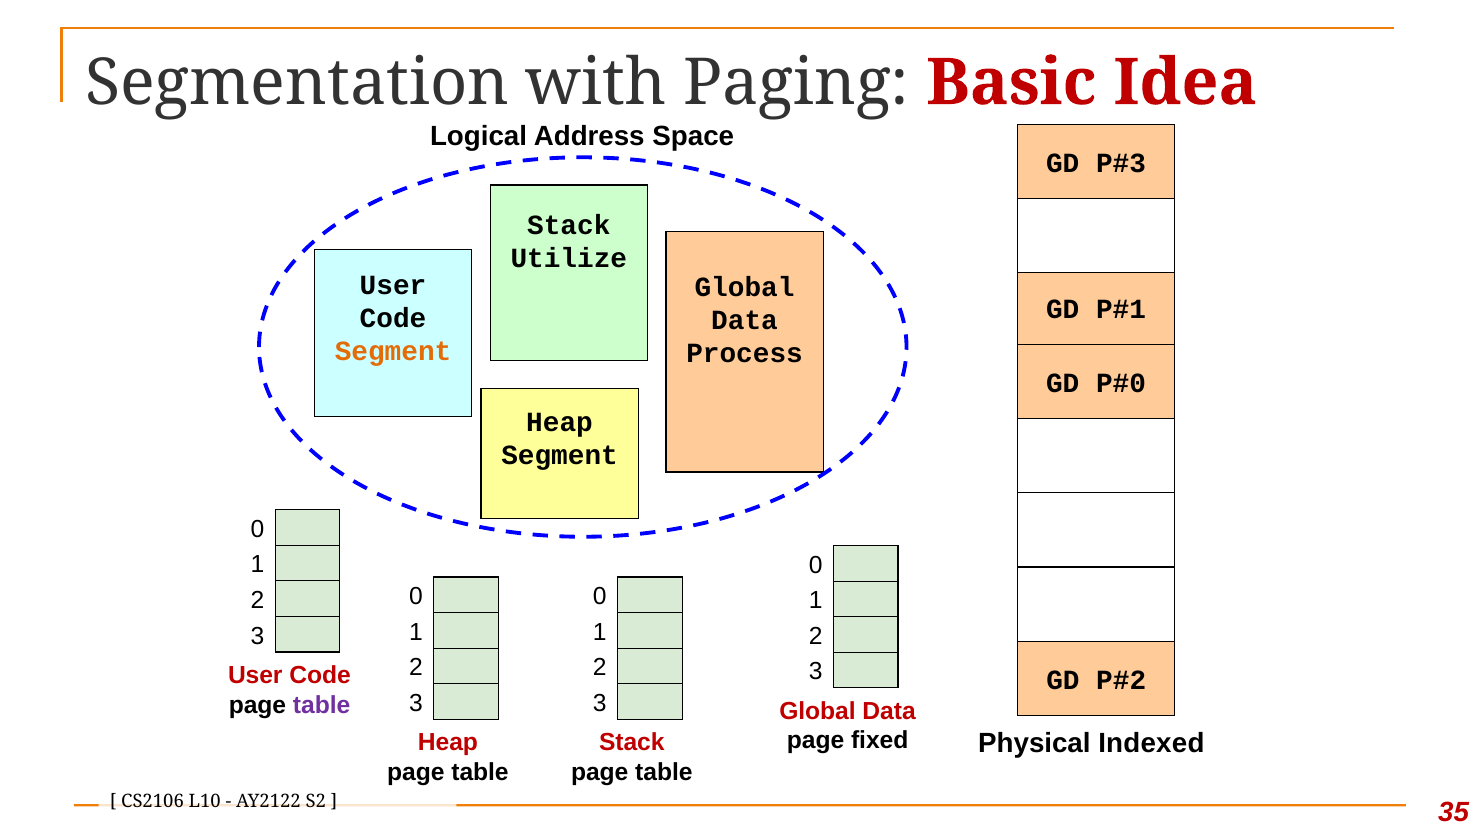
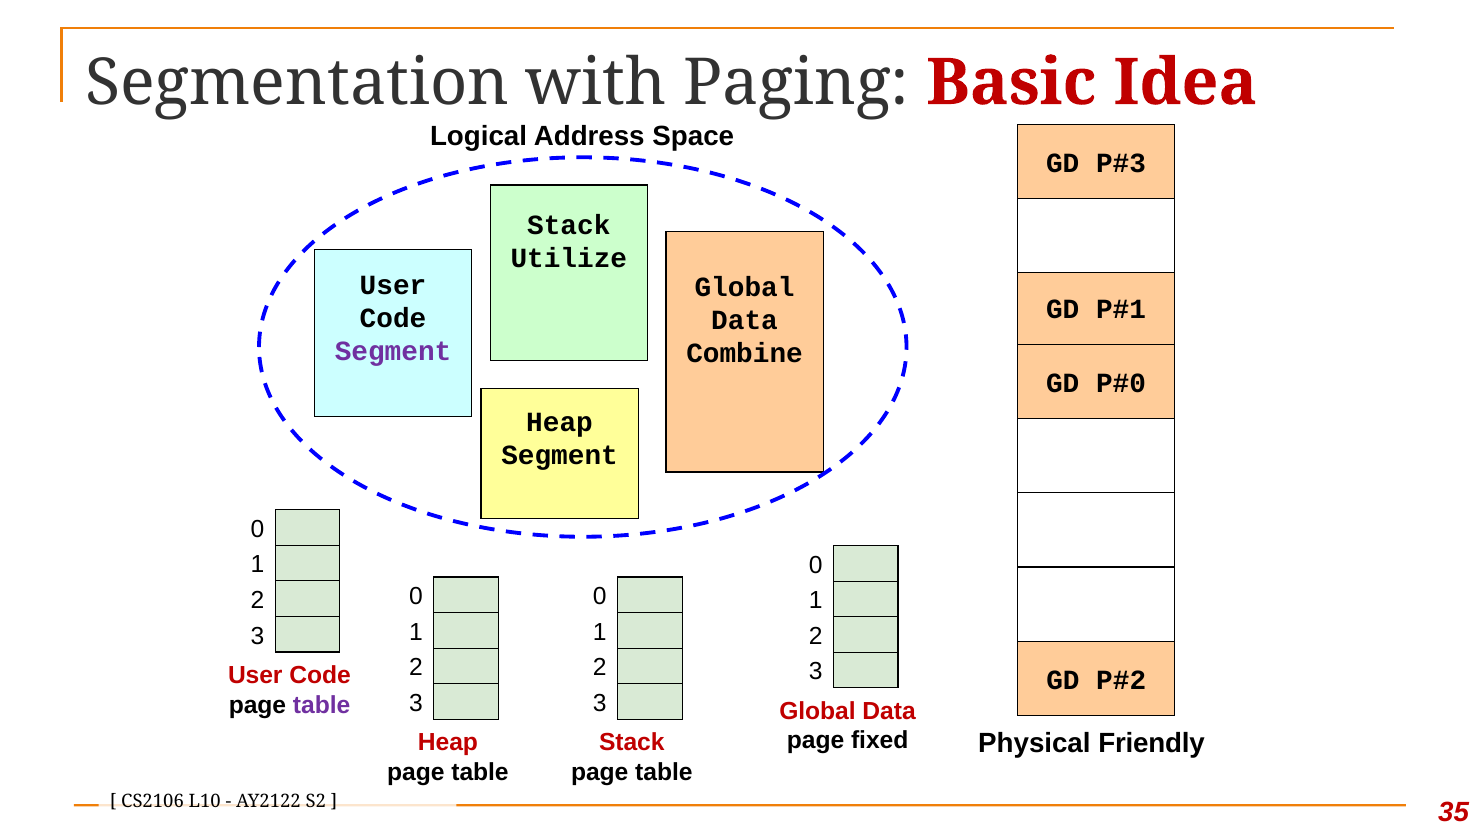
Segment colour: orange -> purple (393, 352)
Process: Process -> Combine (745, 353)
Indexed: Indexed -> Friendly (1152, 743)
